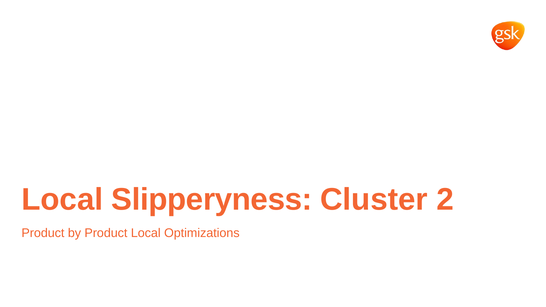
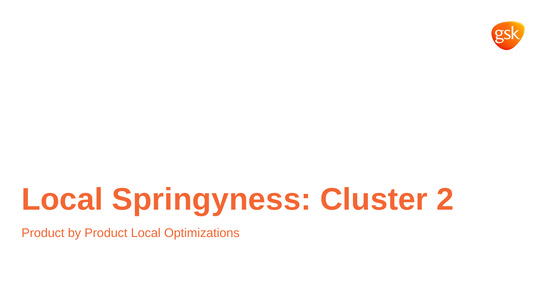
Slipperyness: Slipperyness -> Springyness (212, 199)
